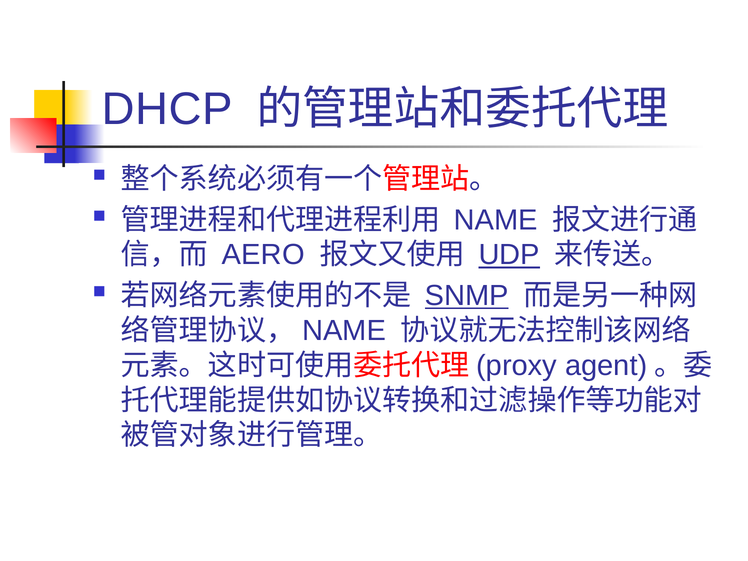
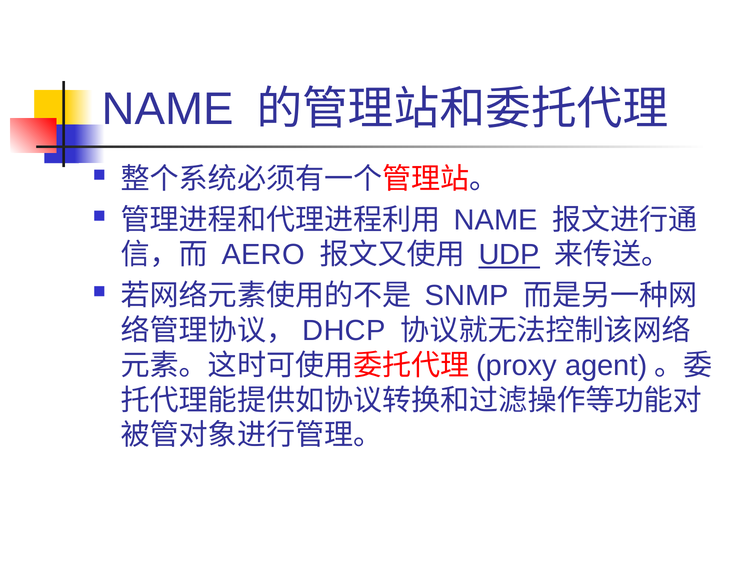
DHCP: DHCP -> NAME (168, 109)
SNMP underline: present -> none (467, 296)
NAME: NAME -> DHCP (344, 331)
